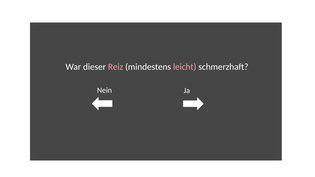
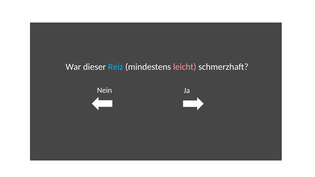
Reiz colour: pink -> light blue (116, 67)
